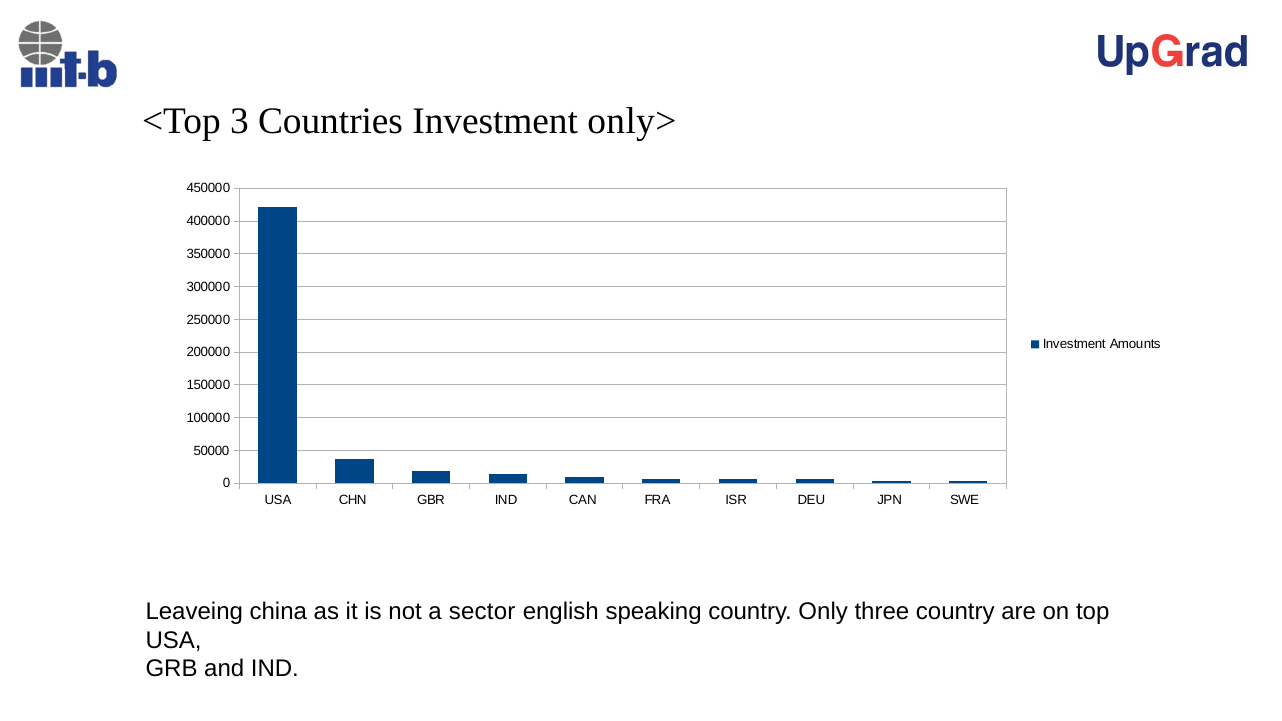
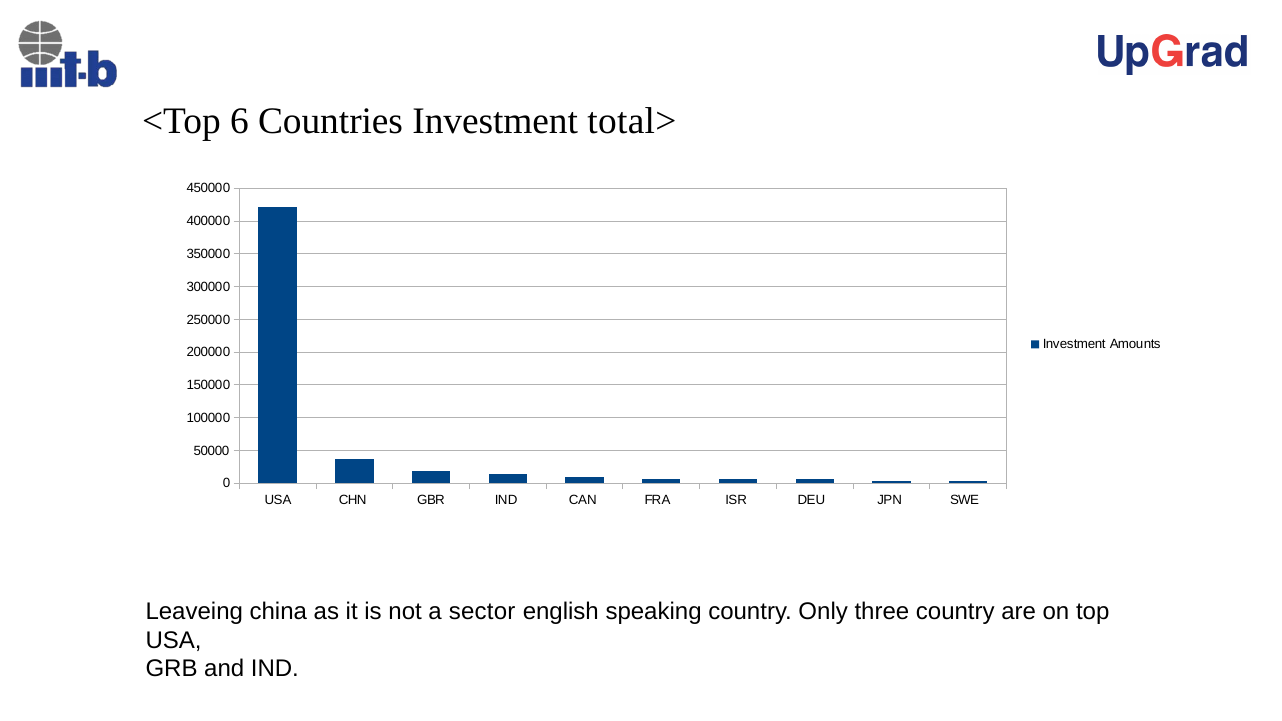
3: 3 -> 6 (239, 121)
only>: only> -> total> (632, 121)
